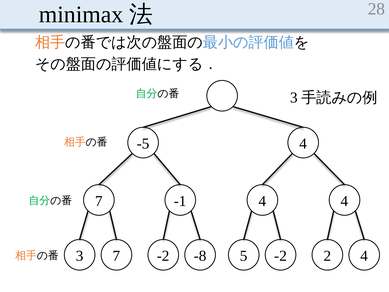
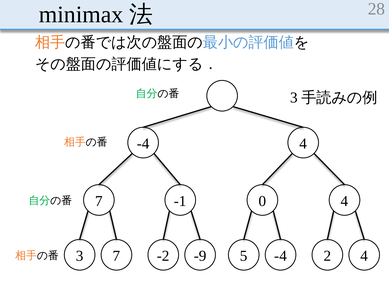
-5: -5 -> -4 (143, 144)
-1 4: 4 -> 0 (262, 201)
-8: -8 -> -9 (200, 256)
-2: -2 -> -4 (281, 256)
